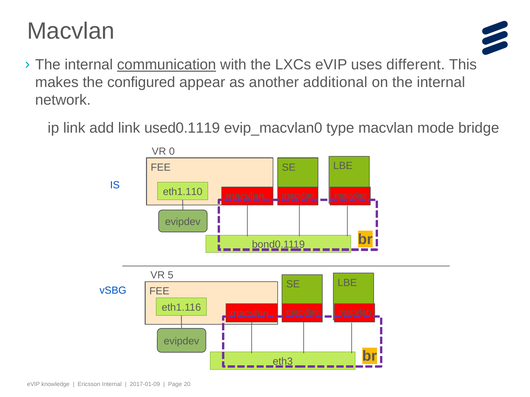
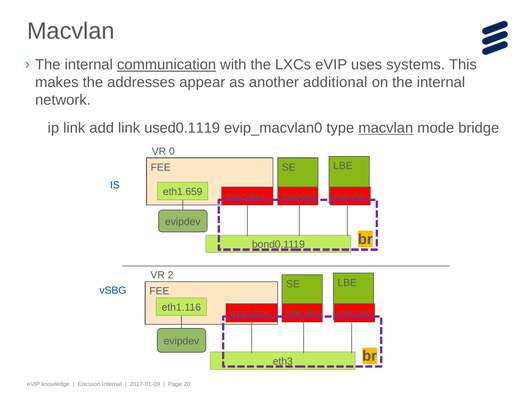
different: different -> systems (416, 65)
configured: configured -> addresses (141, 83)
macvlan underline: none -> present (386, 128)
eth1.110: eth1.110 -> eth1.659 (183, 192)
5: 5 -> 2 (171, 275)
